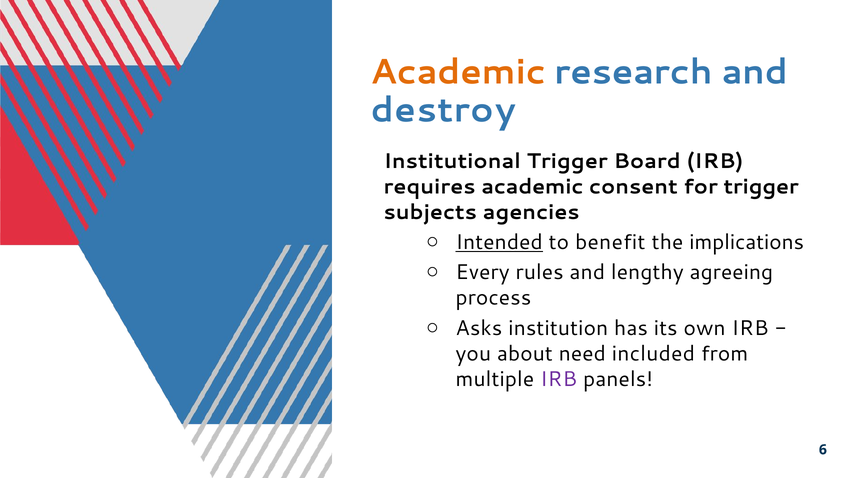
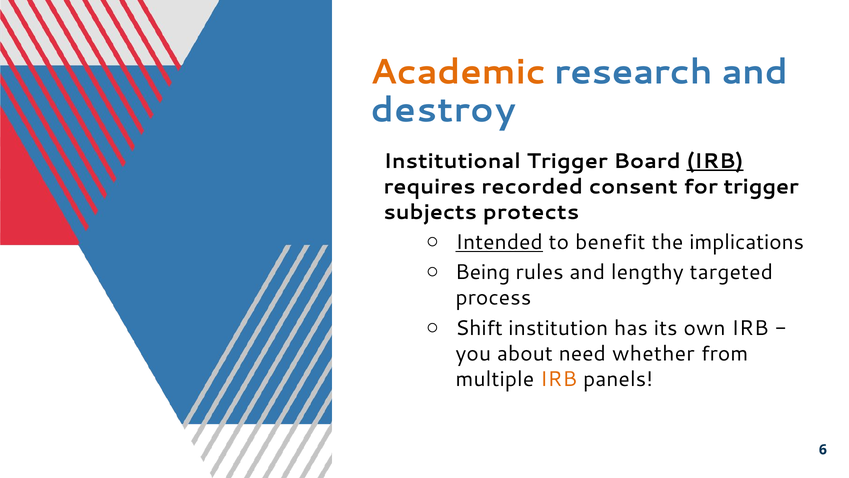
IRB underline: none -> present (715, 161)
requires academic: academic -> recorded (532, 186)
agencies: agencies -> protects (531, 212)
Every: Every -> Being (483, 272)
agreeing: agreeing -> targeted (731, 272)
Asks: Asks -> Shift (479, 328)
included: included -> whether (653, 353)
IRB colour: purple -> orange (559, 379)
